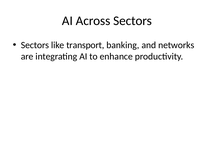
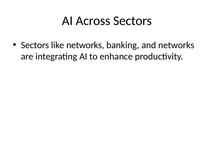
like transport: transport -> networks (85, 45)
